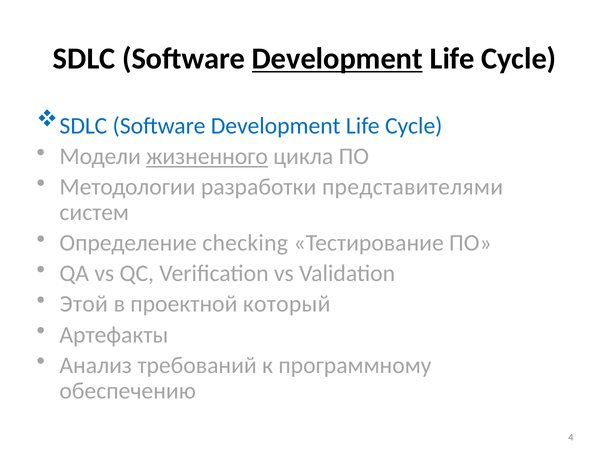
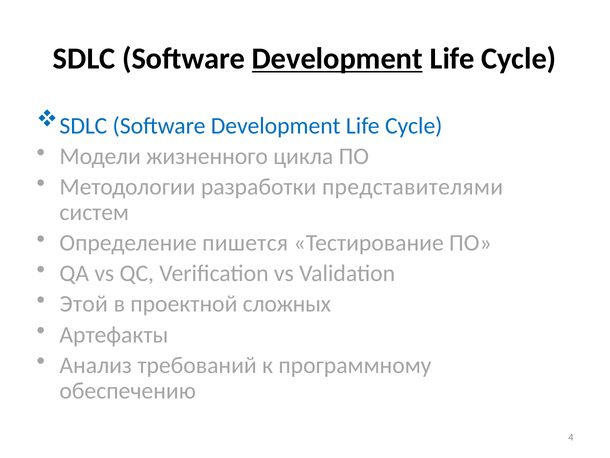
жизненного underline: present -> none (207, 156)
checking: checking -> пишется (245, 243)
который: который -> сложных (287, 304)
